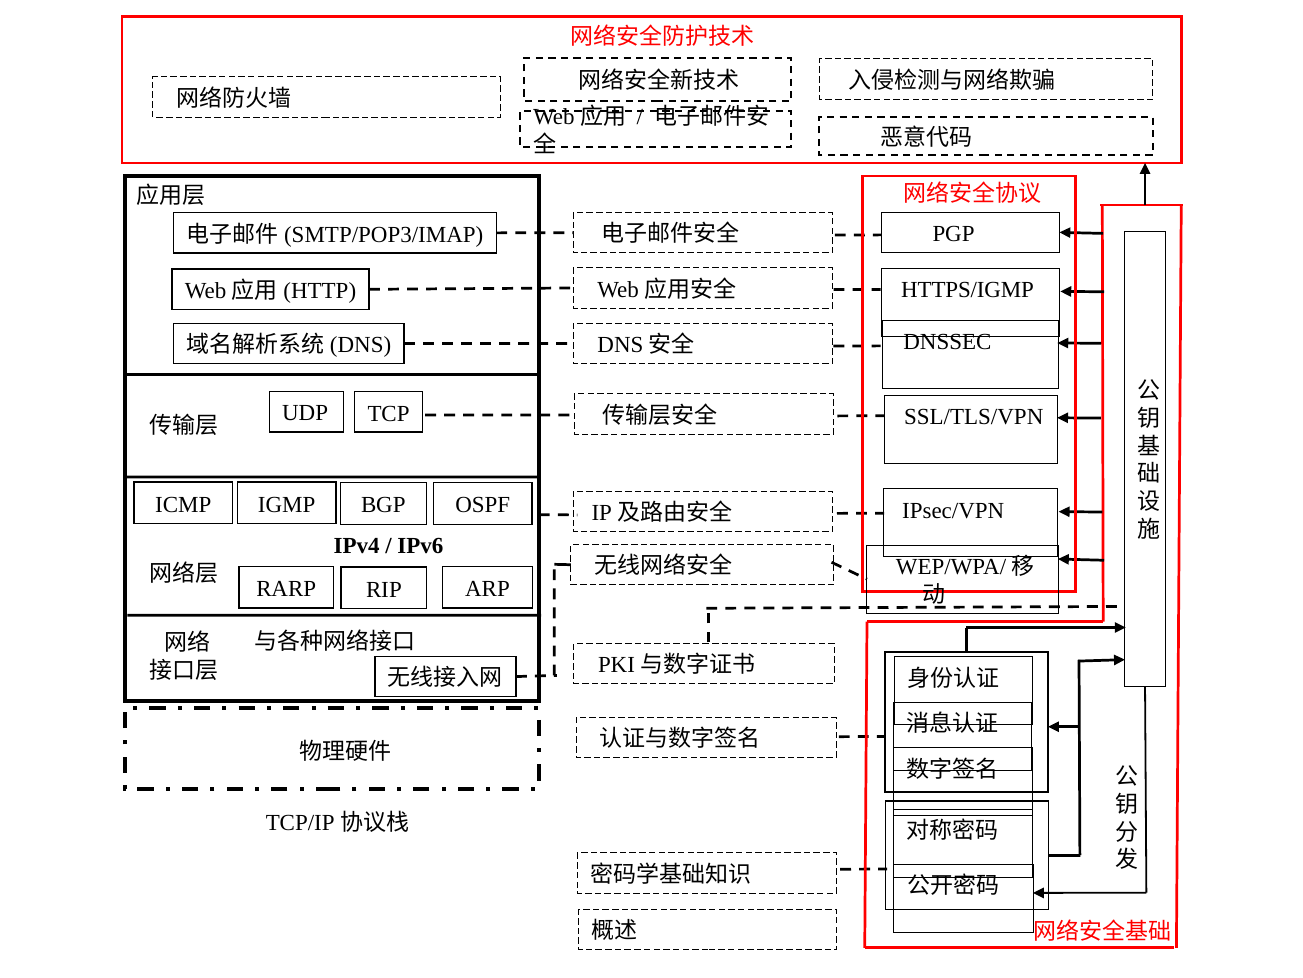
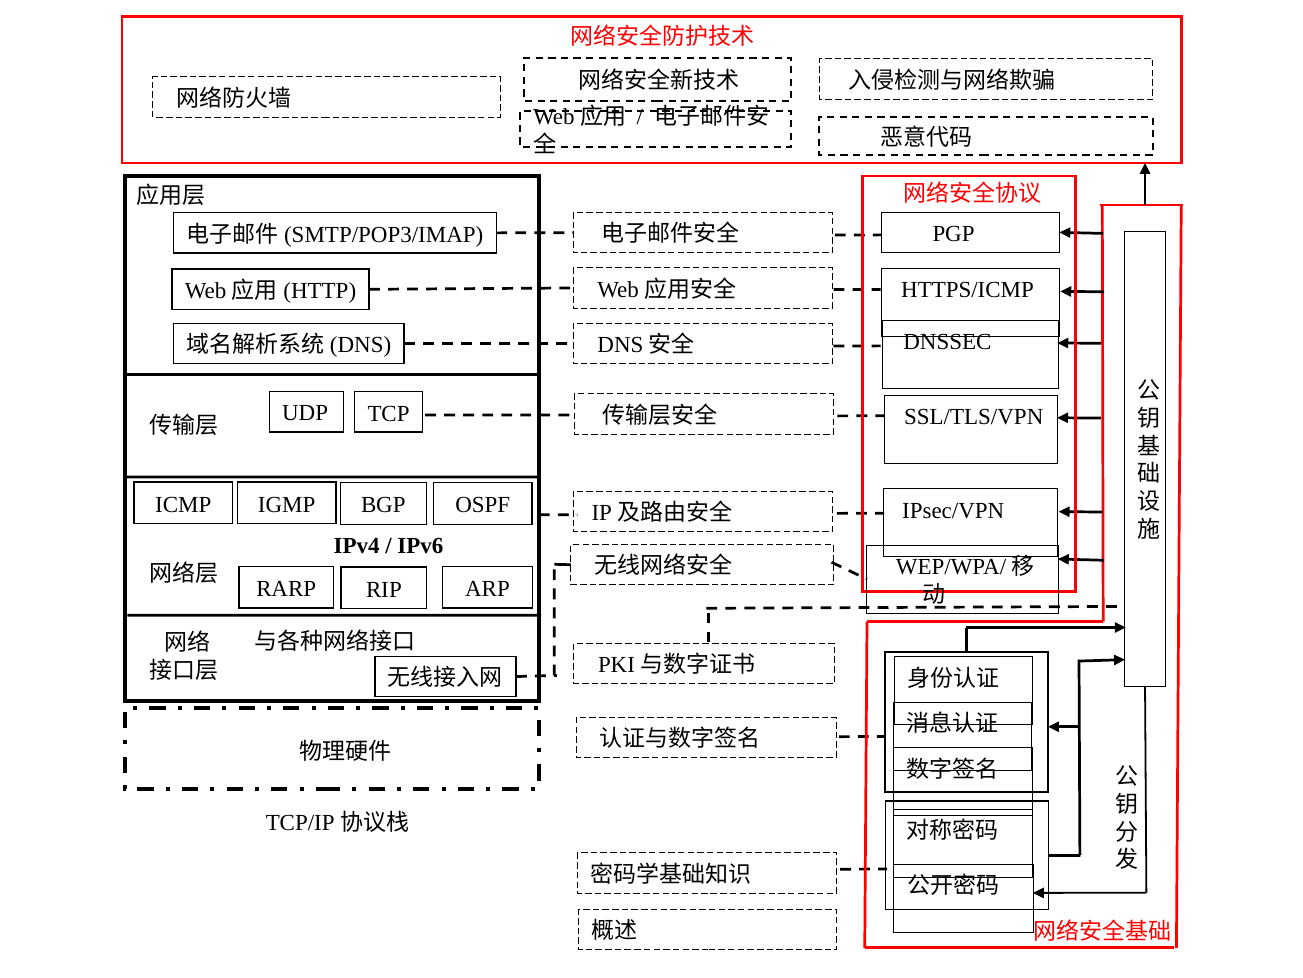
HTTPS/IGMP: HTTPS/IGMP -> HTTPS/ICMP (968, 290)
